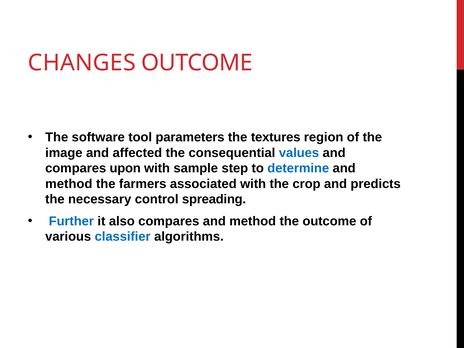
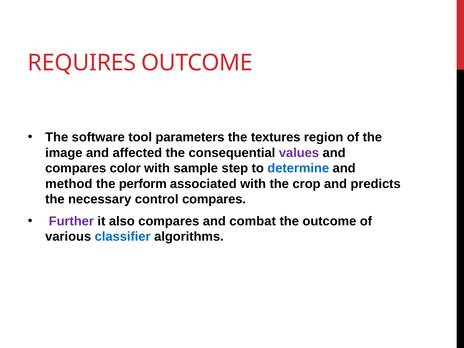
CHANGES: CHANGES -> REQUIRES (82, 63)
values colour: blue -> purple (299, 153)
upon: upon -> color (125, 168)
farmers: farmers -> perform (143, 184)
control spreading: spreading -> compares (214, 199)
Further colour: blue -> purple (71, 221)
compares and method: method -> combat (253, 221)
